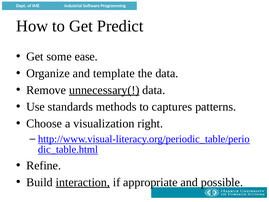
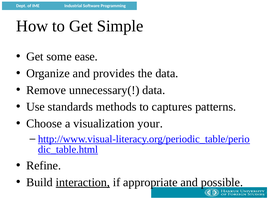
Predict: Predict -> Simple (120, 26)
template: template -> provides (114, 73)
unnecessary( underline: present -> none (104, 90)
right: right -> your (150, 123)
